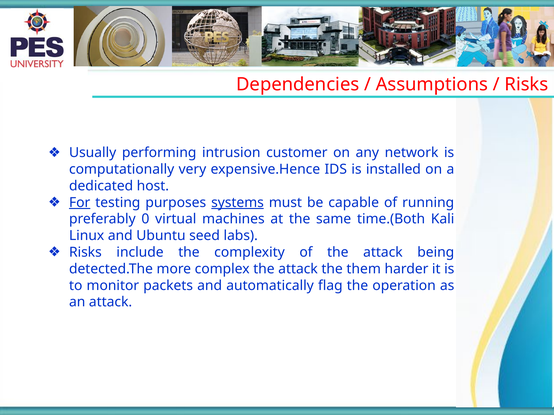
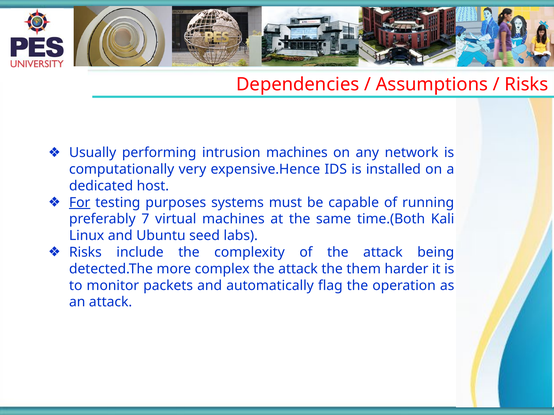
intrusion customer: customer -> machines (297, 153)
systems underline: present -> none (238, 203)
0: 0 -> 7 (145, 219)
